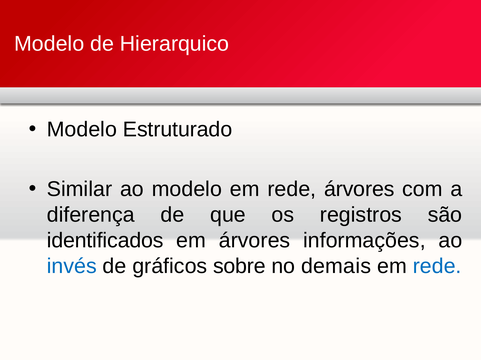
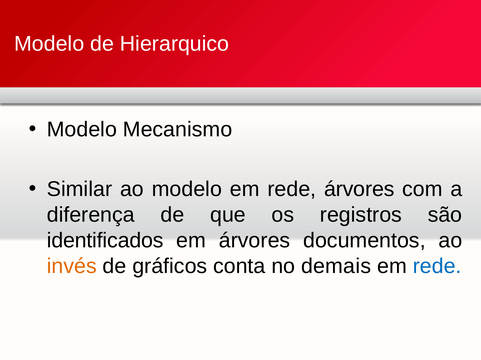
Estruturado: Estruturado -> Mecanismo (178, 130)
informações: informações -> documentos (364, 241)
invés colour: blue -> orange (72, 267)
sobre: sobre -> conta (239, 267)
